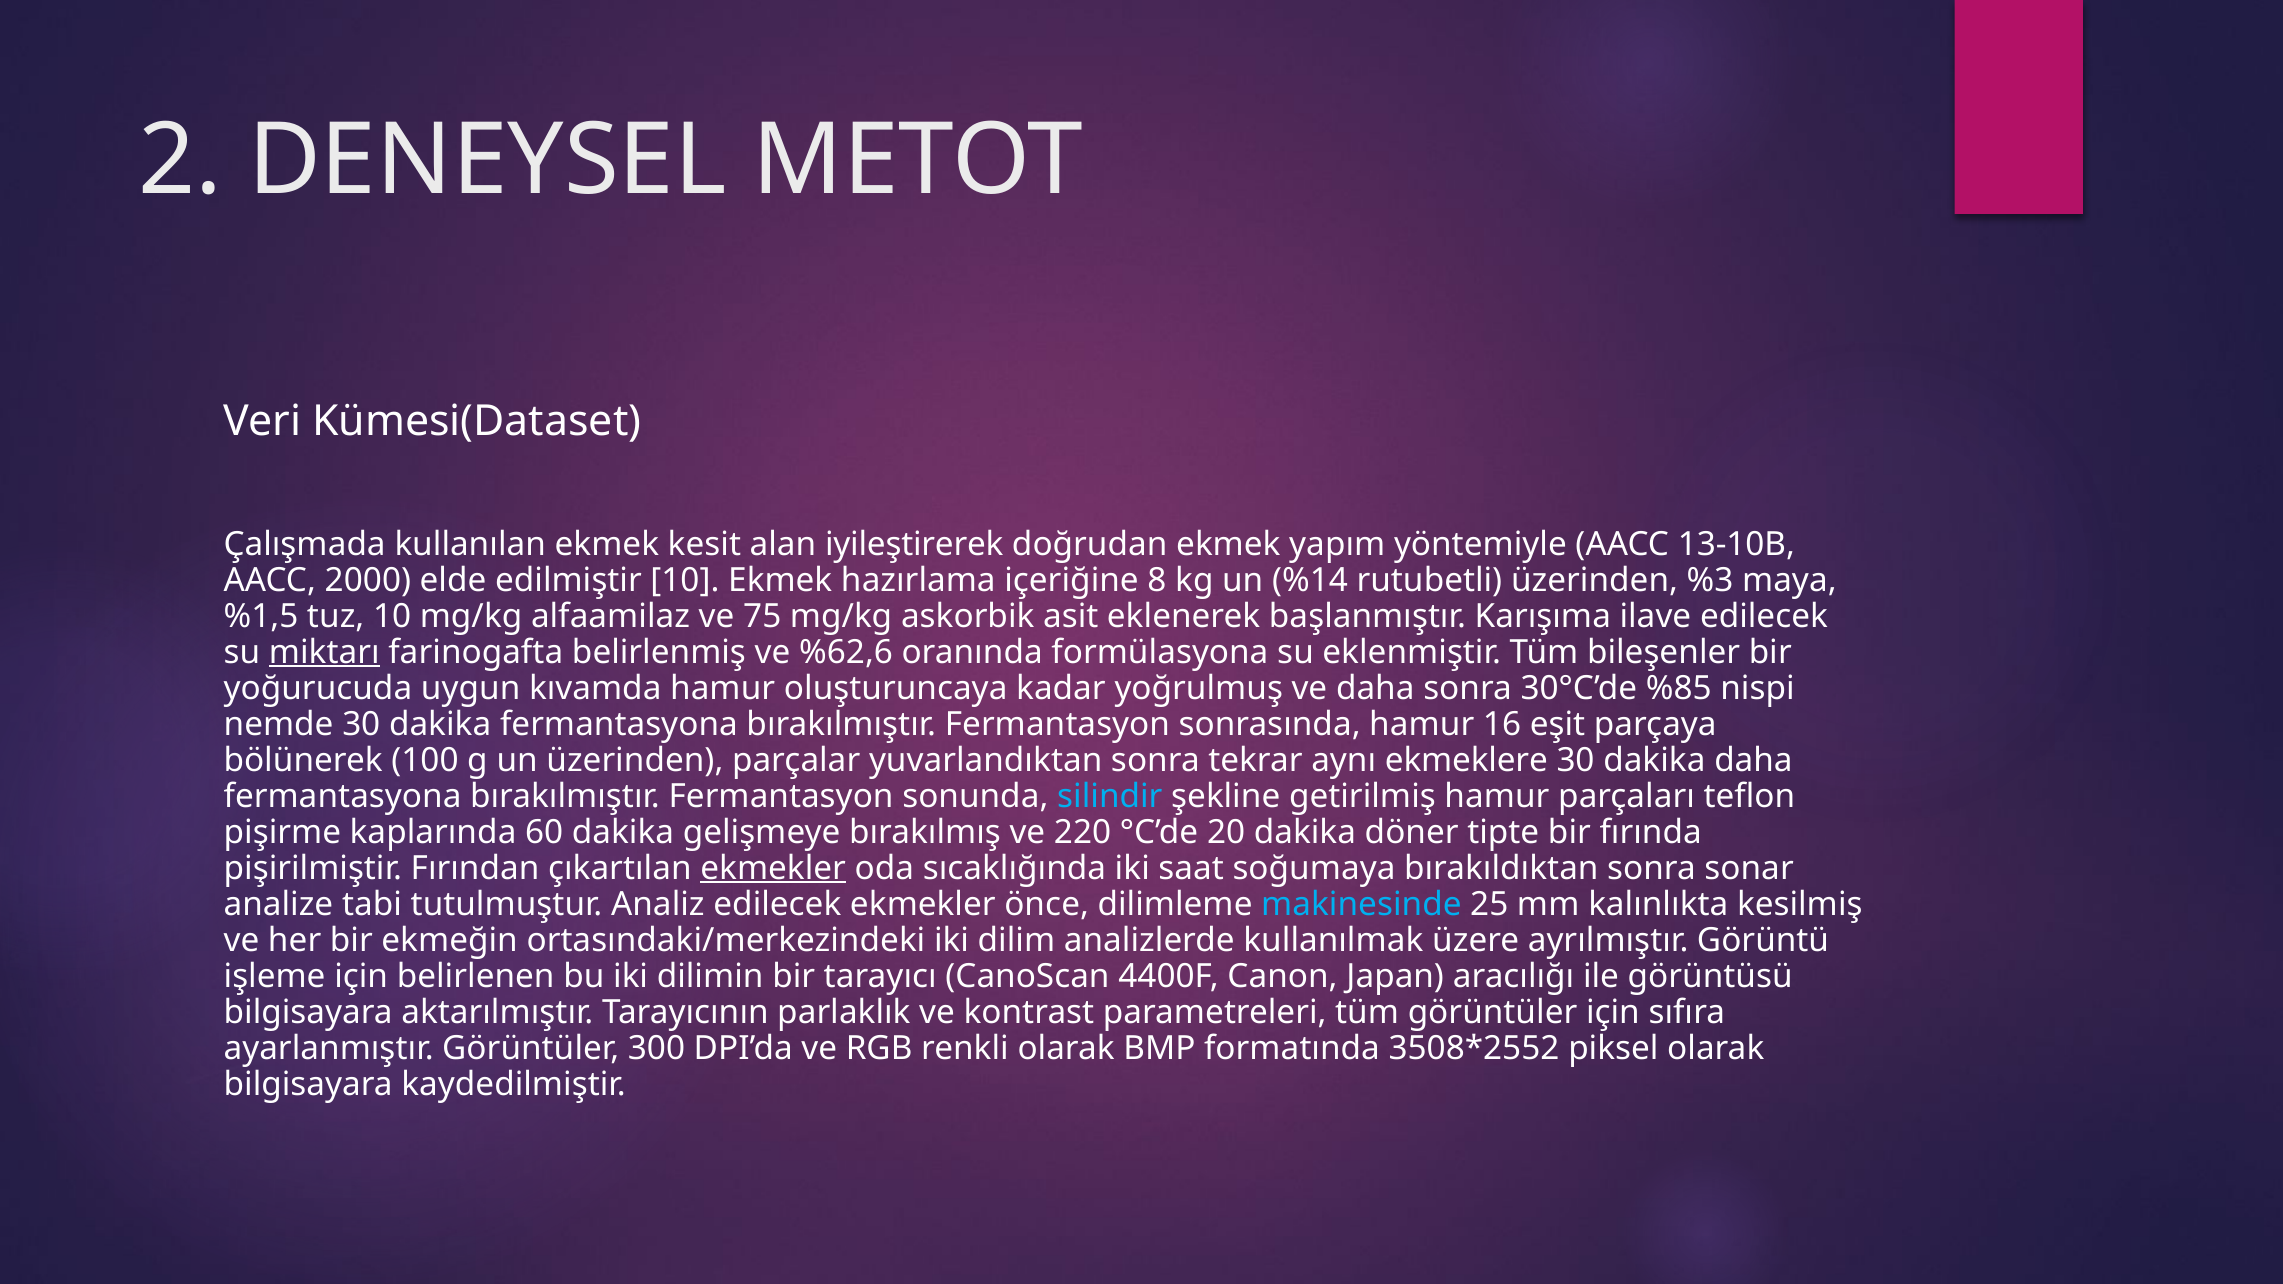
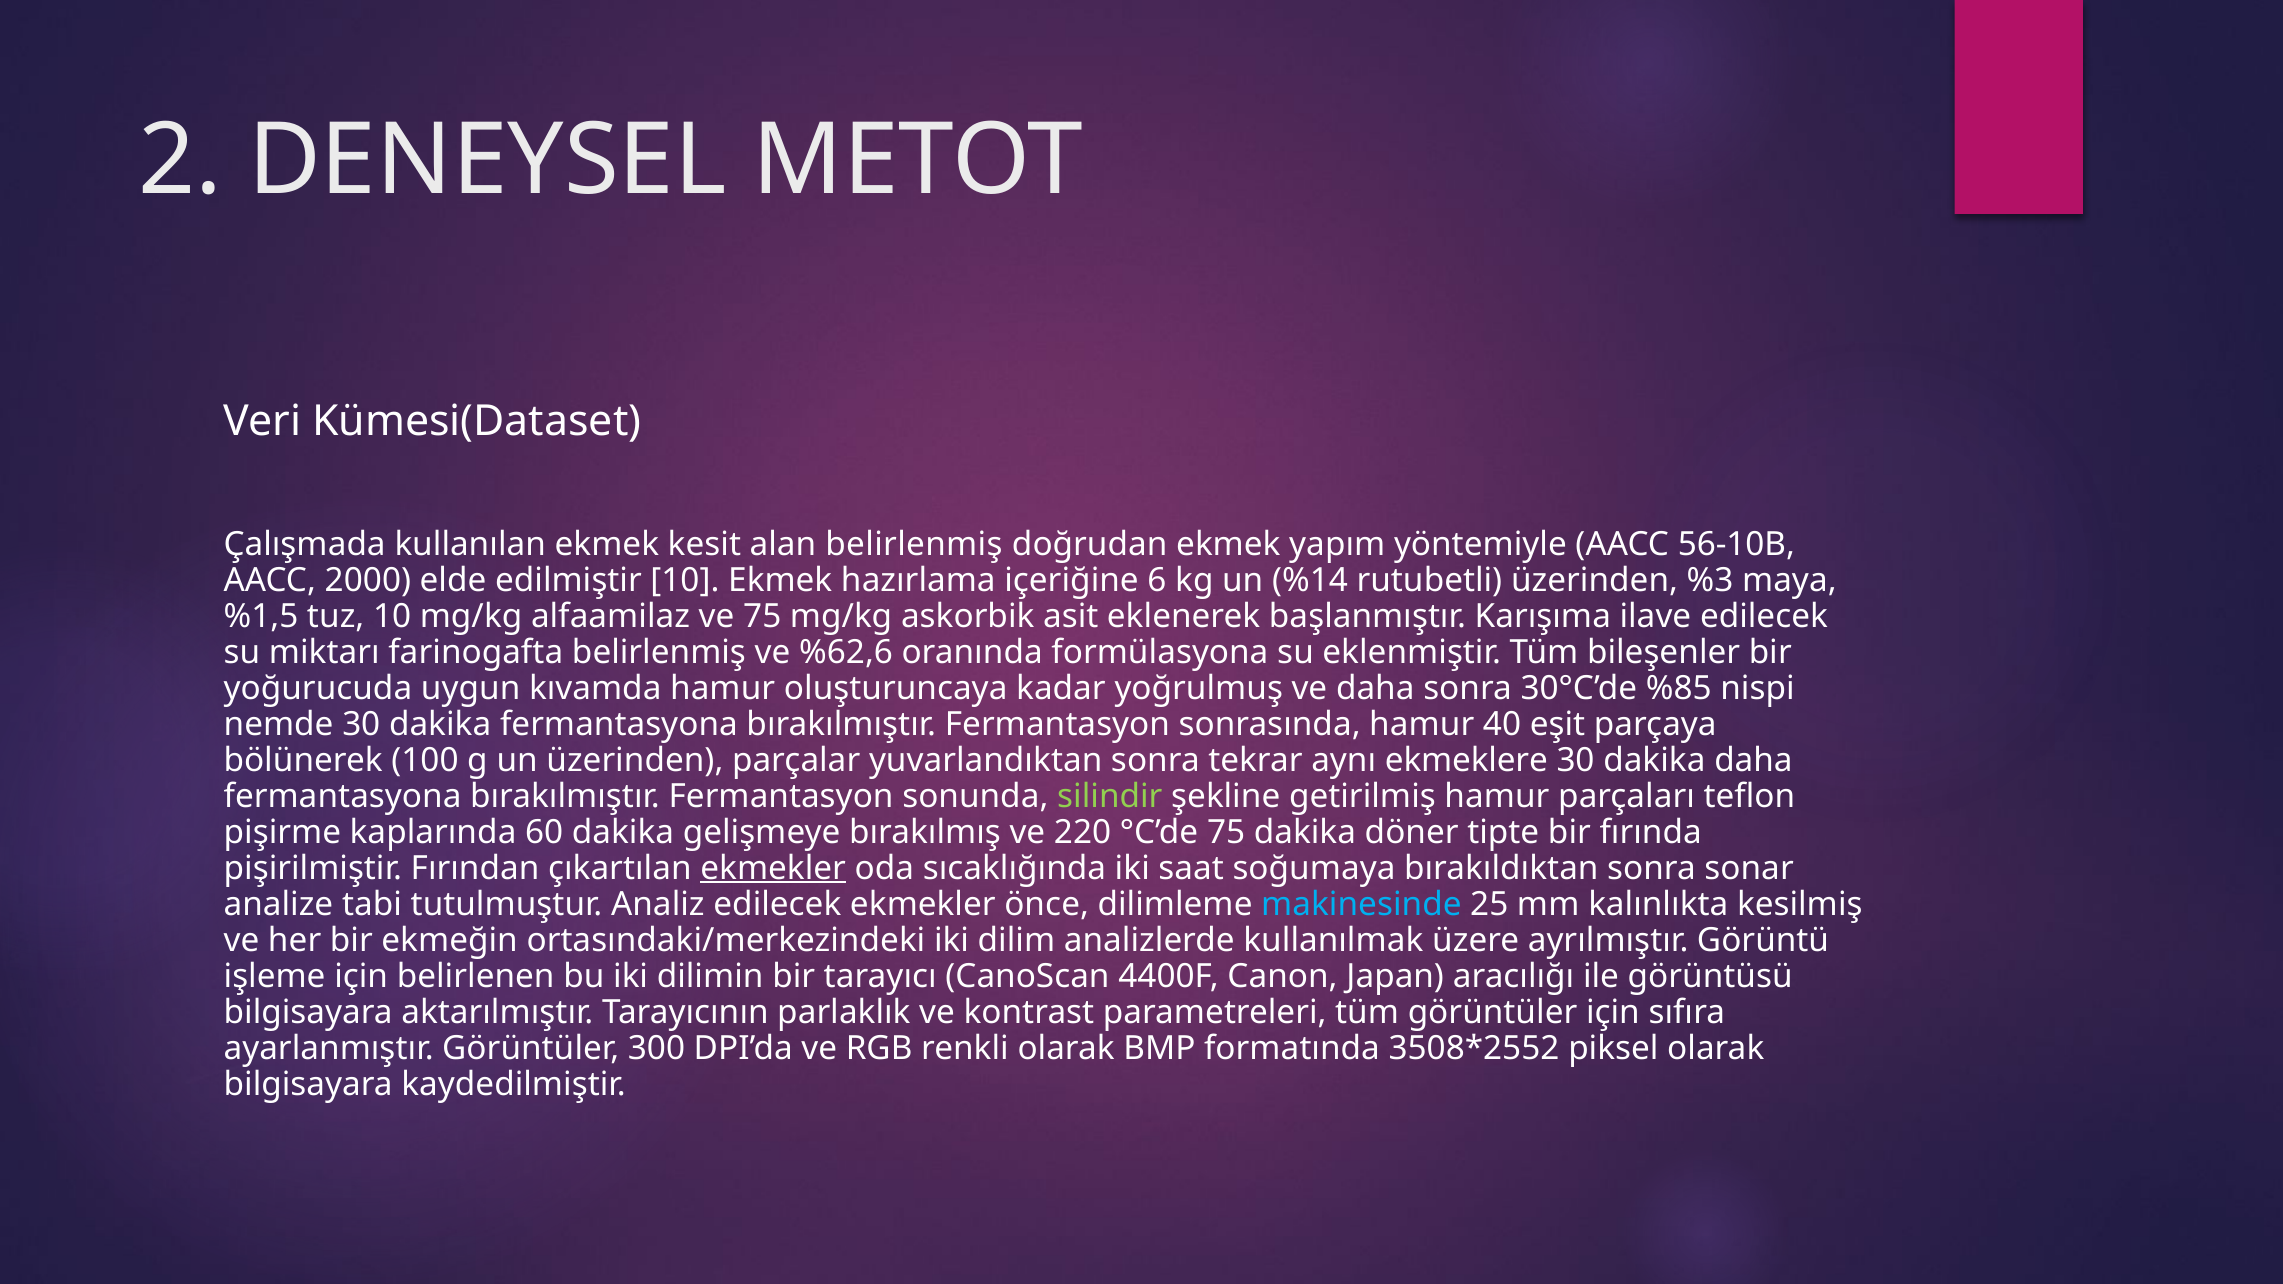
alan iyileştirerek: iyileştirerek -> belirlenmiş (914, 544)
13-10B: 13-10B -> 56-10B (1736, 544)
8: 8 -> 6 (1157, 580)
miktarı underline: present -> none (324, 652)
16: 16 -> 40 (1502, 724)
silindir colour: light blue -> light green (1110, 796)
°C’de 20: 20 -> 75 (1226, 832)
